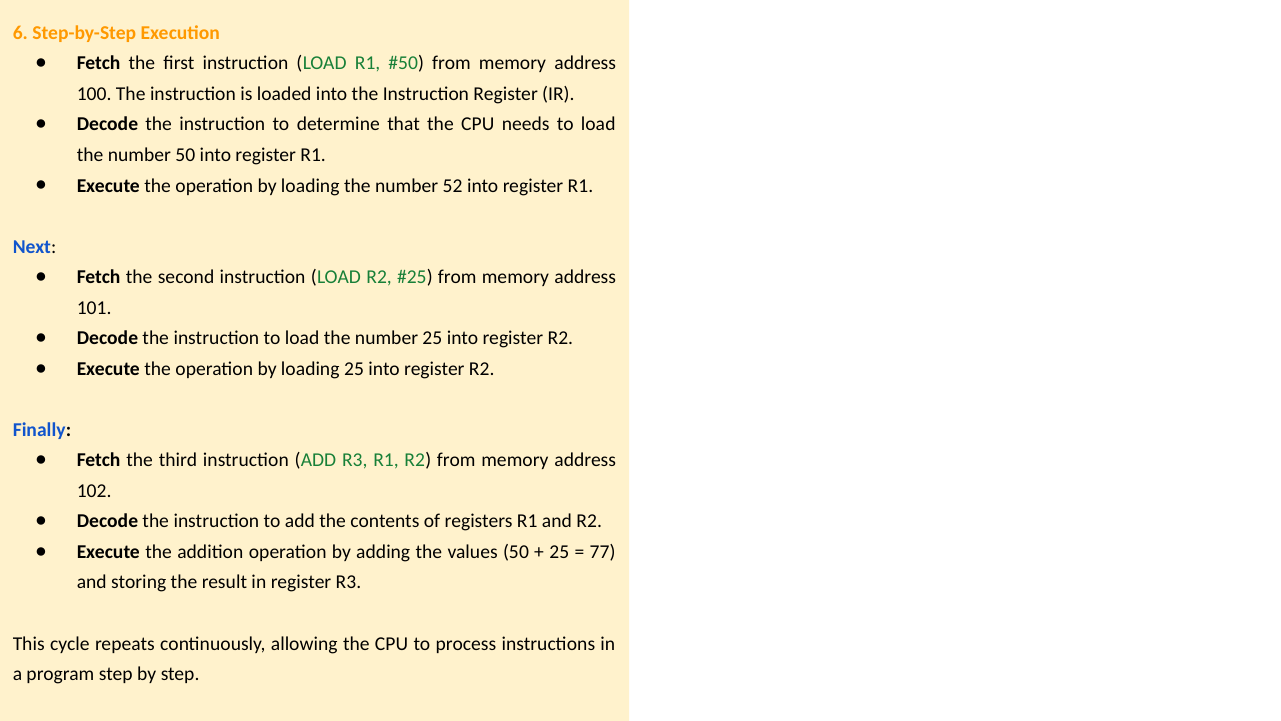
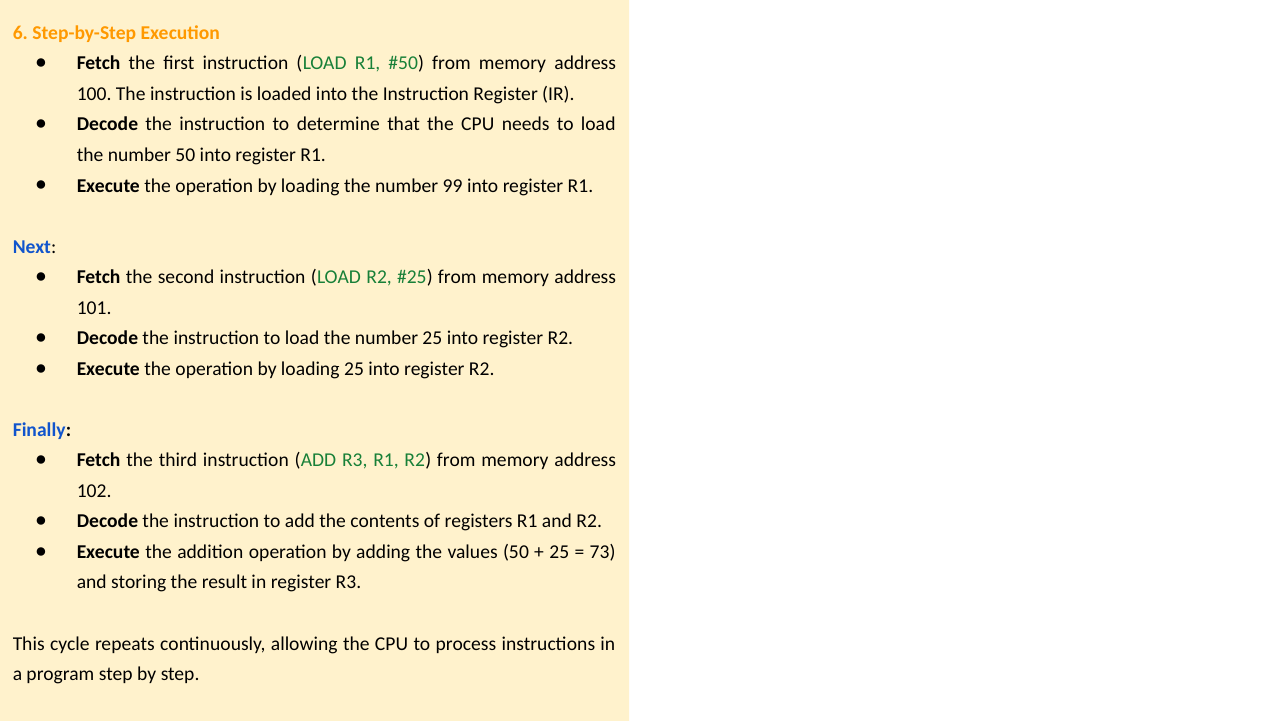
52: 52 -> 99 (453, 185)
77: 77 -> 73 (603, 552)
